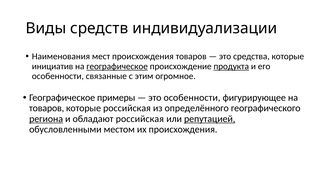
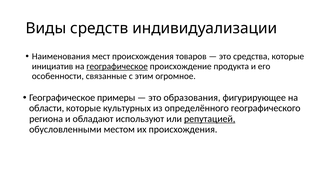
продукта underline: present -> none (231, 66)
это особенности: особенности -> образования (192, 98)
товаров: товаров -> области (47, 108)
которые российская: российская -> культурных (127, 108)
региона underline: present -> none (46, 119)
обладают российская: российская -> используют (140, 119)
